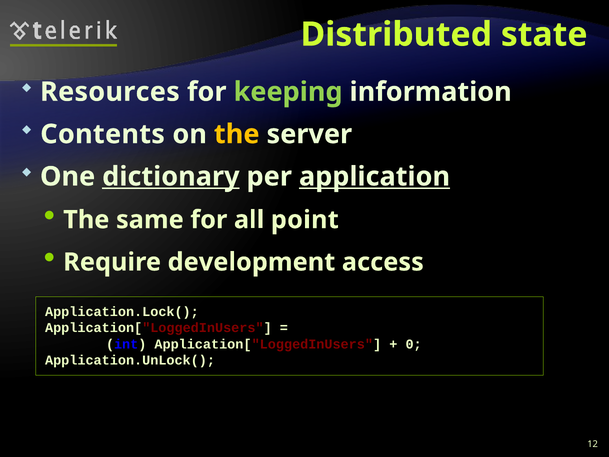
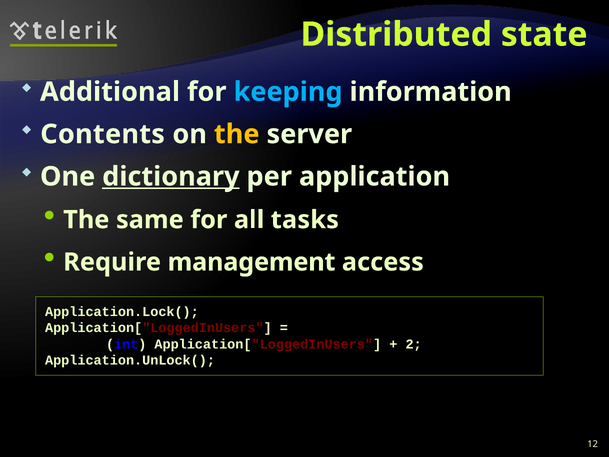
Resources: Resources -> Additional (110, 92)
keeping colour: light green -> light blue (288, 92)
application underline: present -> none (375, 176)
point: point -> tasks (305, 220)
development: development -> management (252, 262)
0: 0 -> 2 (414, 344)
